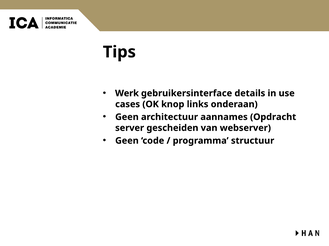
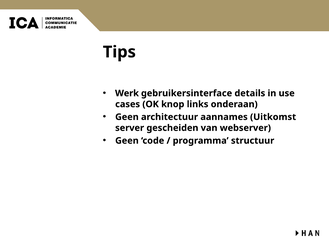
Opdracht: Opdracht -> Uitkomst (273, 117)
